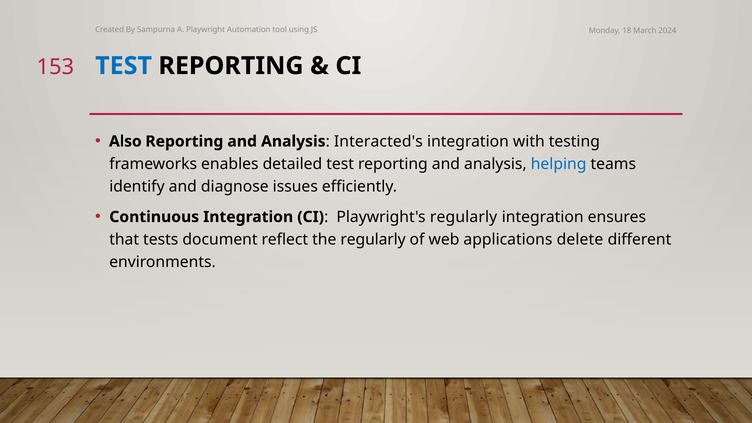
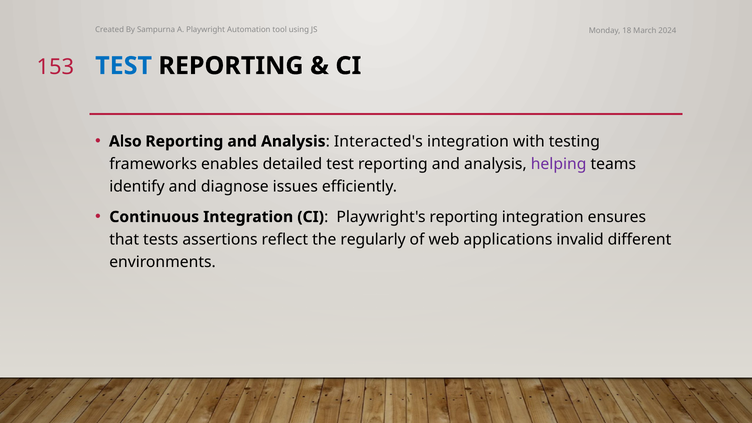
helping colour: blue -> purple (559, 164)
Playwright's regularly: regularly -> reporting (464, 217)
document: document -> assertions (220, 239)
delete: delete -> invalid (580, 239)
